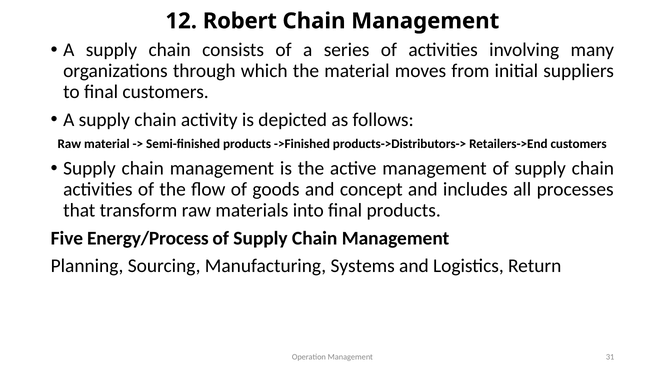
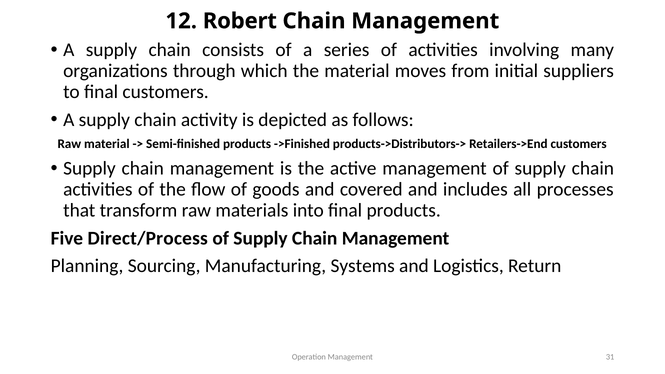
concept: concept -> covered (371, 190)
Energy/Process: Energy/Process -> Direct/Process (148, 238)
